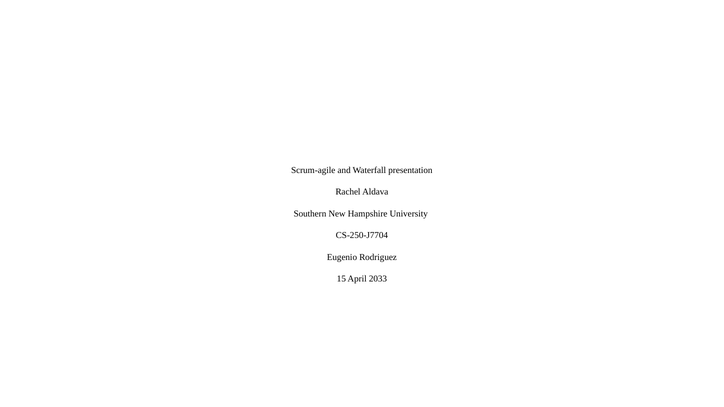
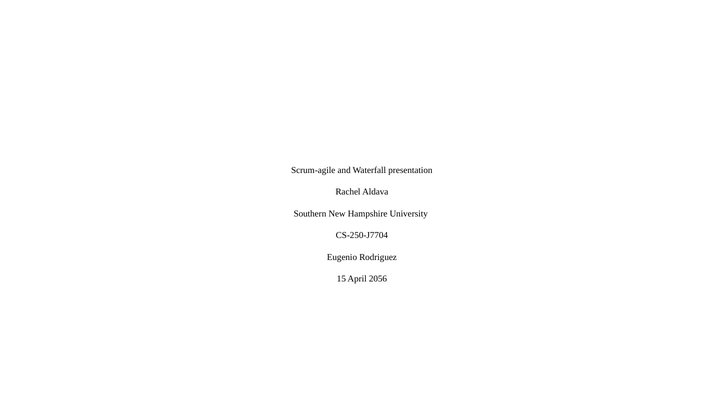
2033: 2033 -> 2056 (378, 279)
